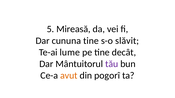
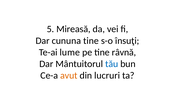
slăvit: slăvit -> însuţi (127, 41)
decât: decât -> râvnă (124, 53)
tău colour: purple -> blue (112, 64)
pogorî: pogorî -> lucruri (107, 76)
